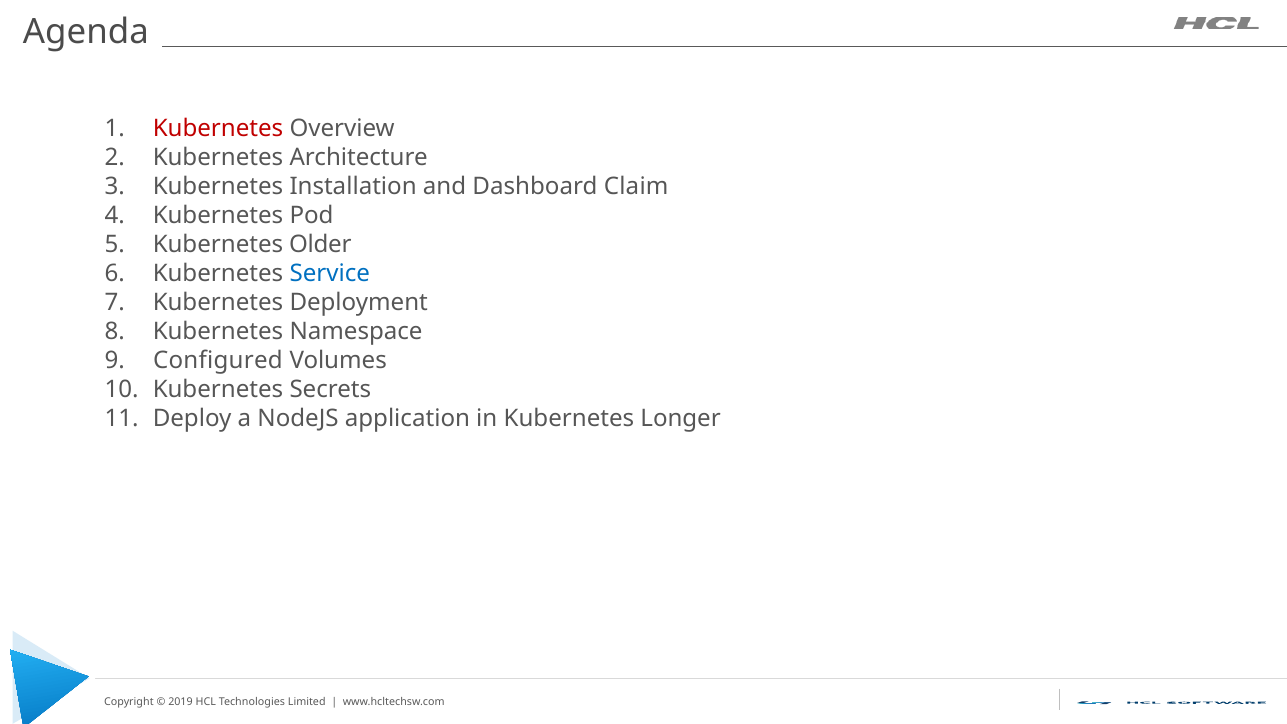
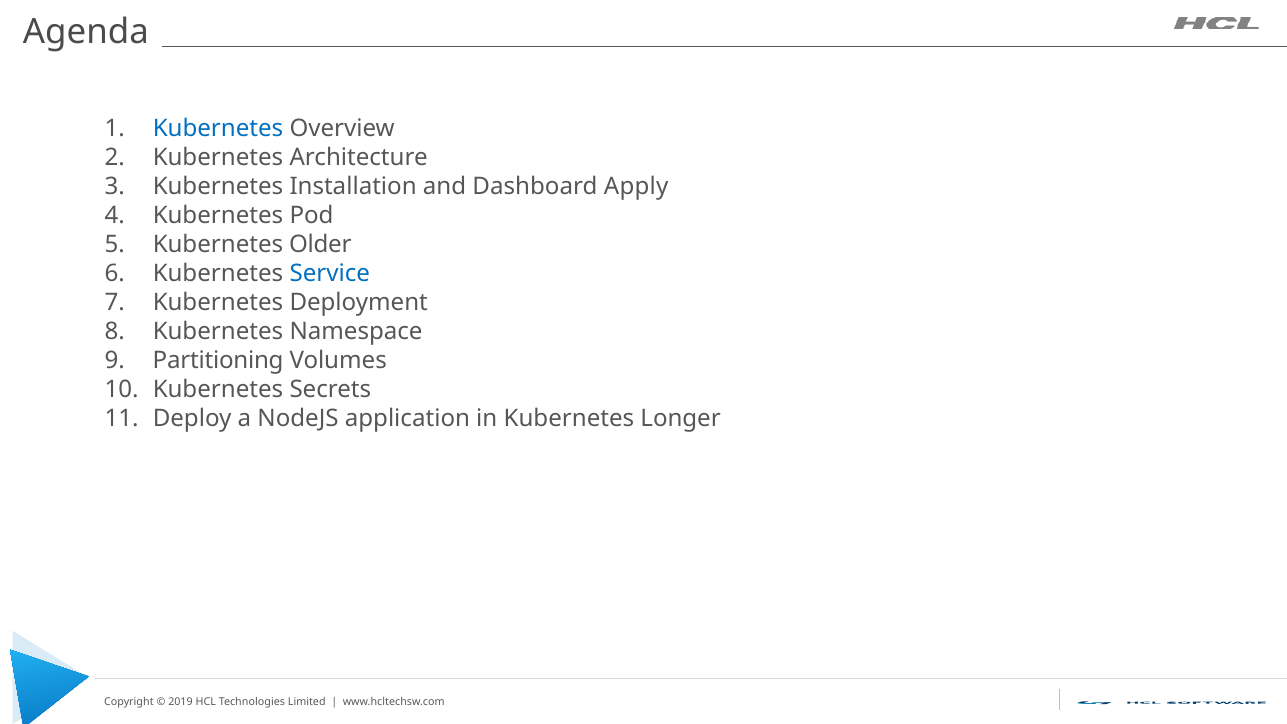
Kubernetes colour: red -> blue (218, 129)
Claim: Claim -> Apply (636, 186)
Configured: Configured -> Partitioning (218, 360)
